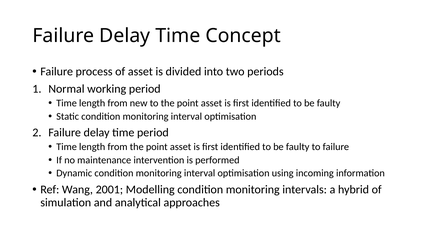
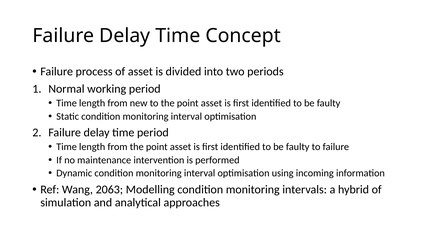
2001: 2001 -> 2063 (109, 190)
